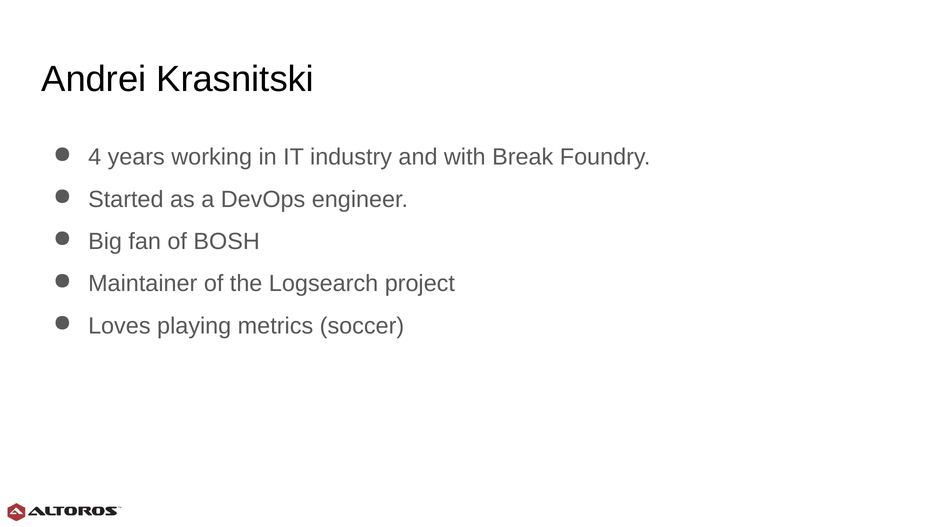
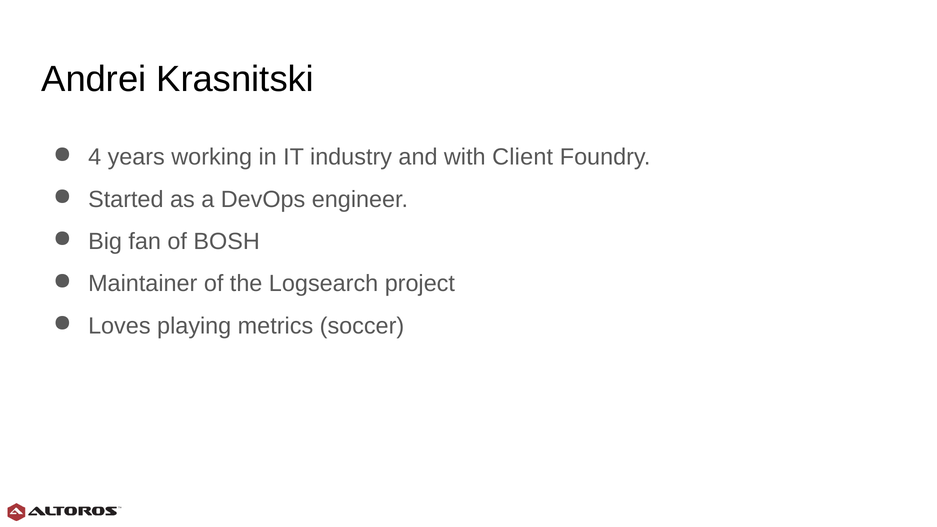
Break: Break -> Client (523, 157)
